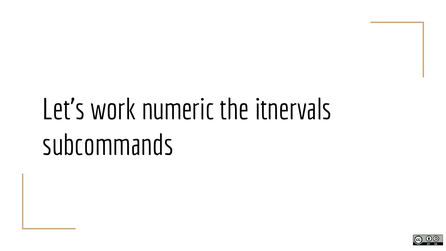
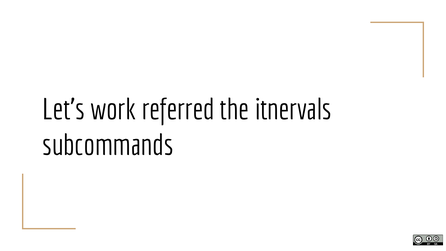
numeric: numeric -> referred (178, 110)
